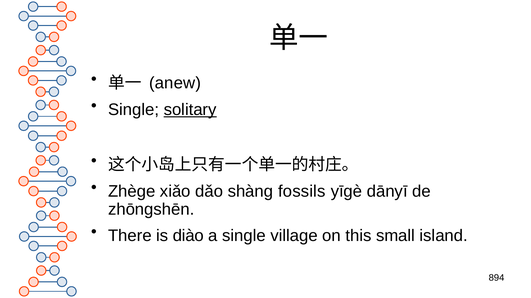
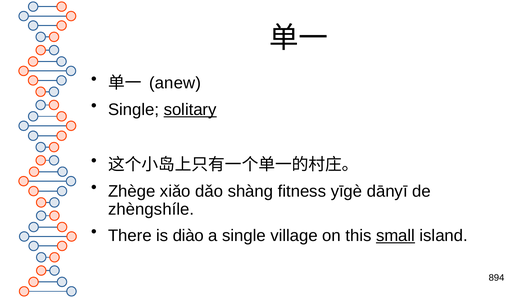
fossils: fossils -> fitness (302, 192)
zhōngshēn: zhōngshēn -> zhèngshíle (151, 210)
small underline: none -> present (396, 236)
